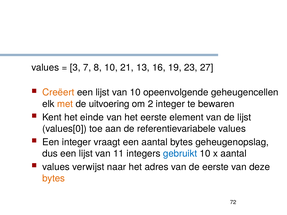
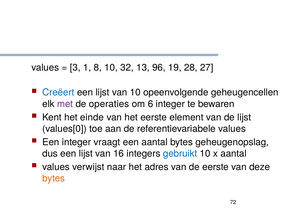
7: 7 -> 1 (87, 68)
21: 21 -> 32 (127, 68)
16: 16 -> 96 (159, 68)
23: 23 -> 28 (191, 68)
Creëert colour: orange -> blue (58, 93)
met colour: orange -> purple (65, 104)
uitvoering: uitvoering -> operaties (109, 104)
2: 2 -> 6 (150, 104)
11: 11 -> 16 (119, 154)
